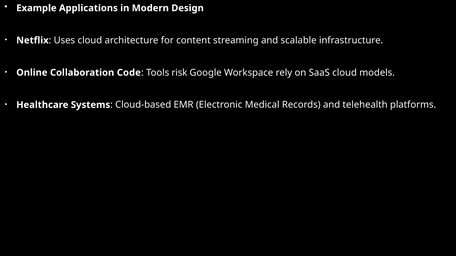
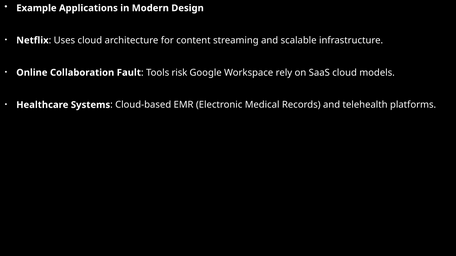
Code: Code -> Fault (129, 73)
